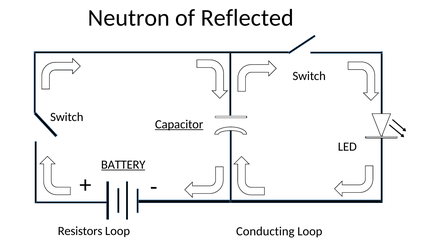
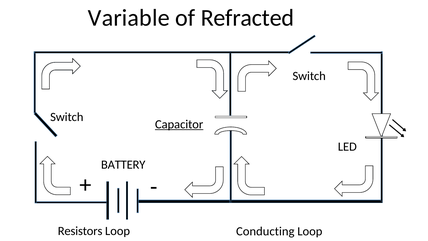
Neutron: Neutron -> Variable (129, 18)
Reflected: Reflected -> Refracted (247, 18)
BATTERY underline: present -> none (123, 164)
